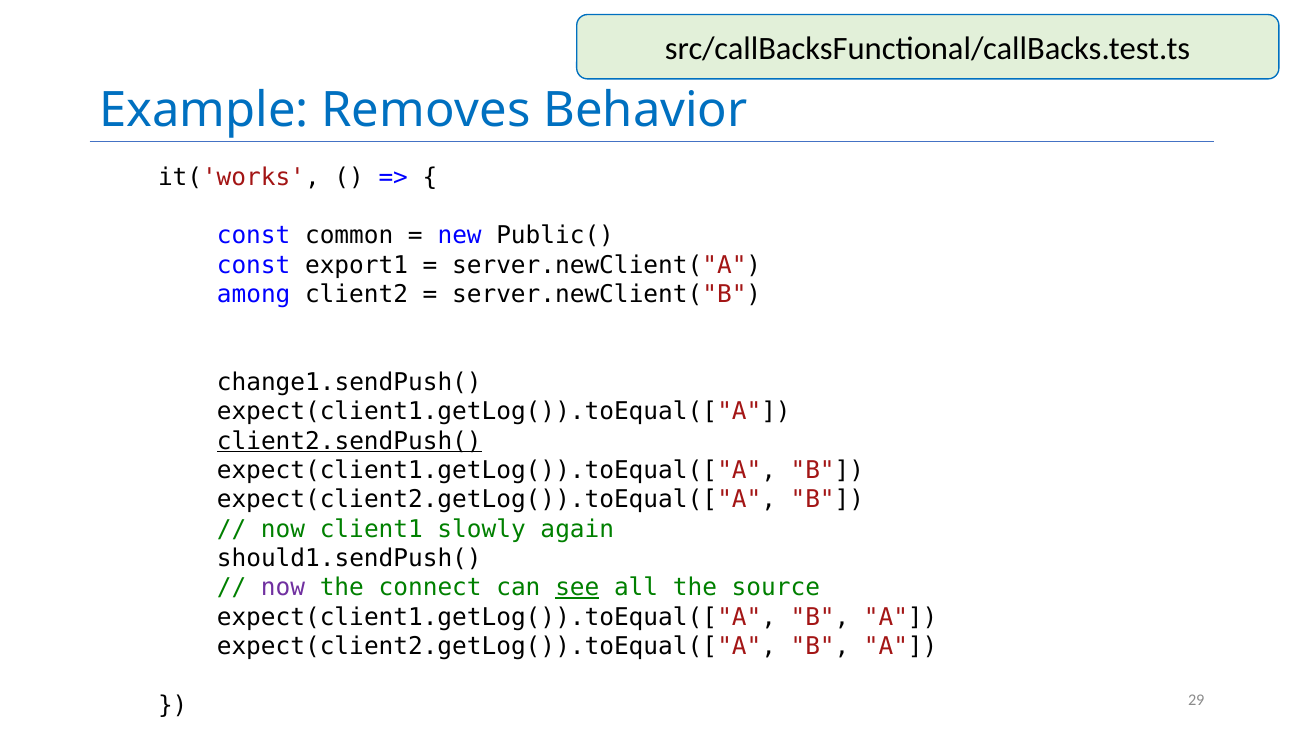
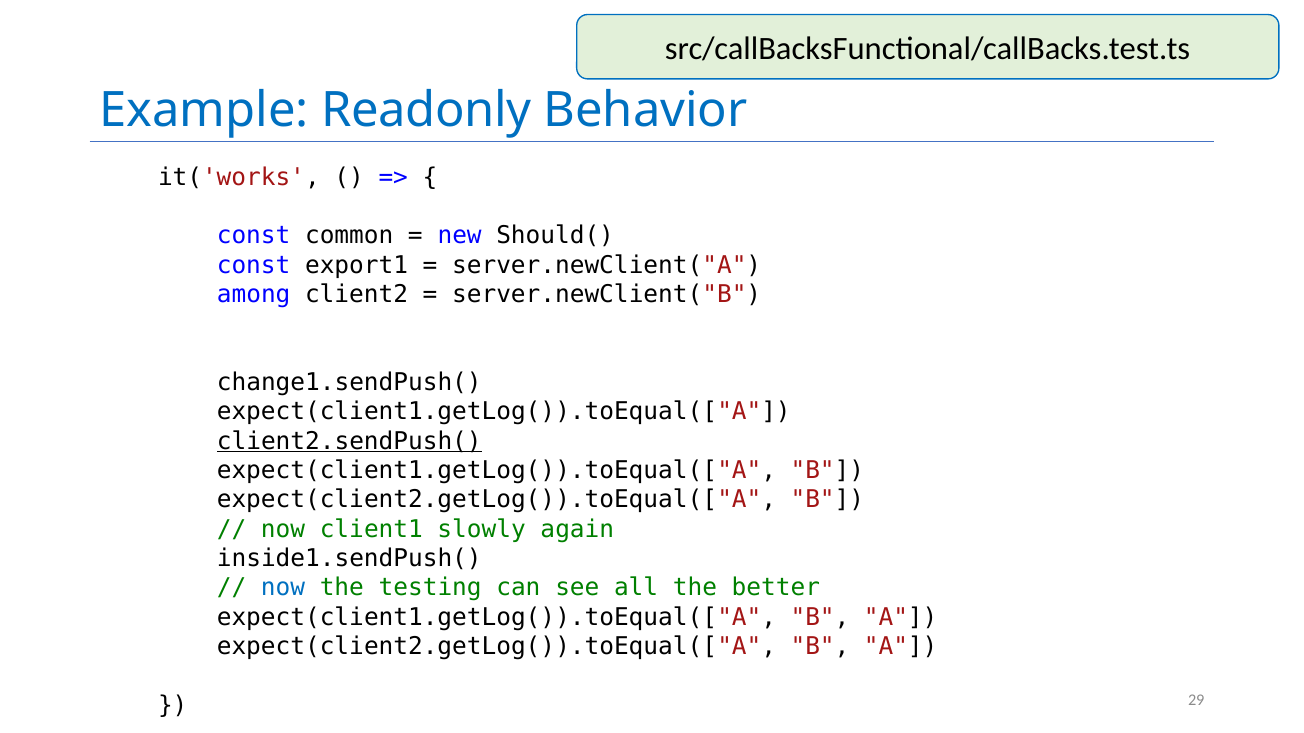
Removes: Removes -> Readonly (426, 110)
Public(: Public( -> Should( (555, 236)
should1.sendPush(: should1.sendPush( -> inside1.sendPush( (349, 559)
now colour: purple -> blue (283, 588)
connect: connect -> testing (430, 588)
see underline: present -> none (577, 588)
source: source -> better (776, 588)
